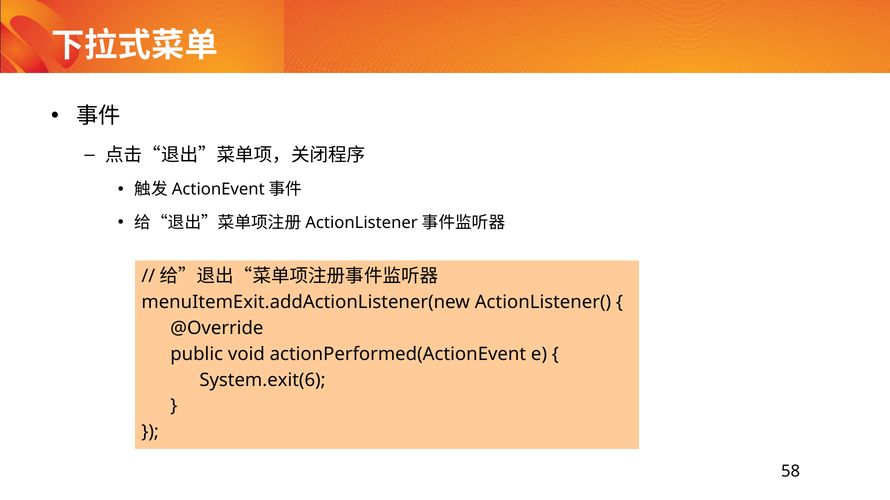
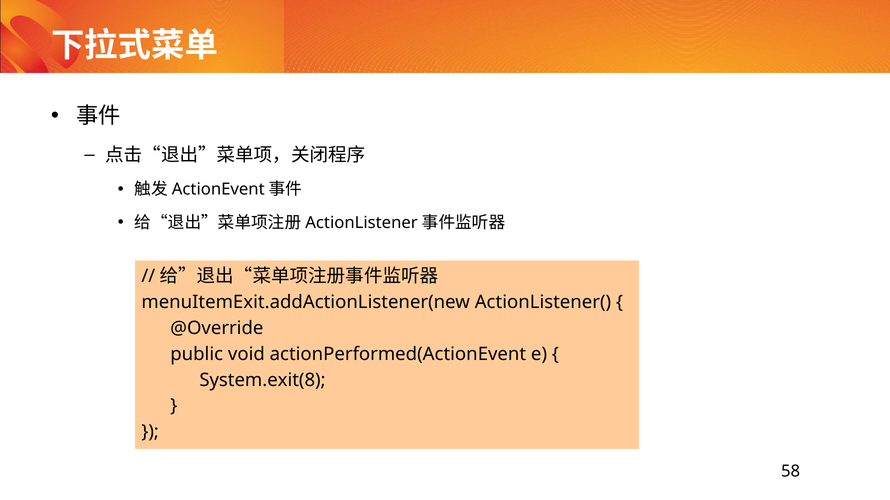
System.exit(6: System.exit(6 -> System.exit(8 (263, 380)
